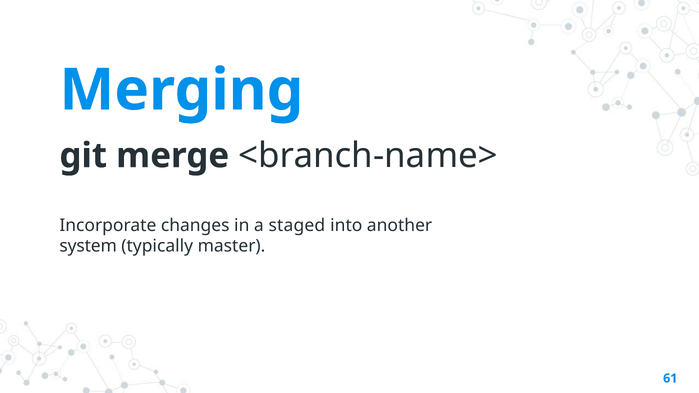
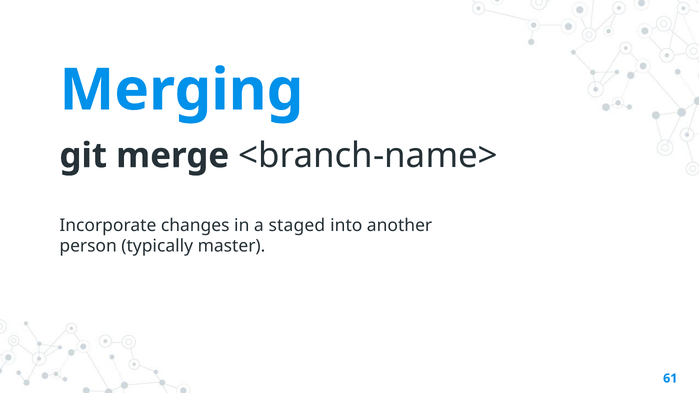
system: system -> person (88, 246)
